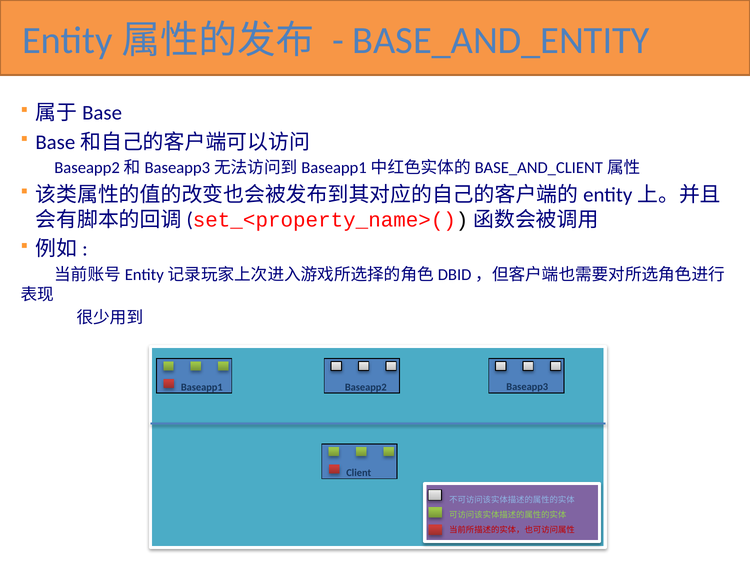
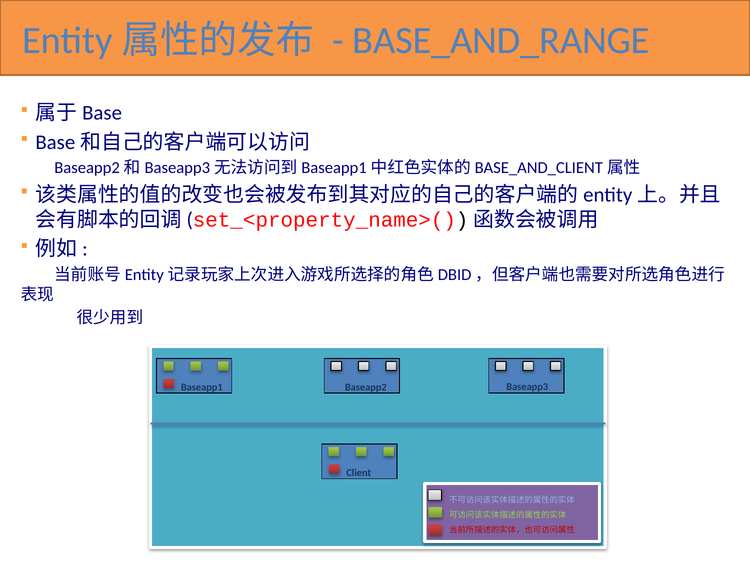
BASE_AND_ENTITY: BASE_AND_ENTITY -> BASE_AND_RANGE (501, 40)
